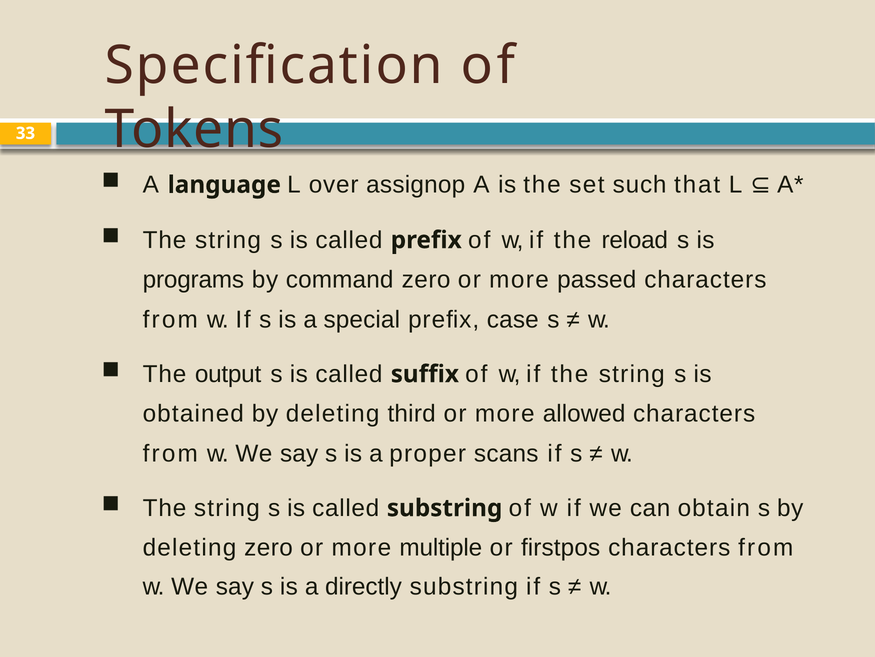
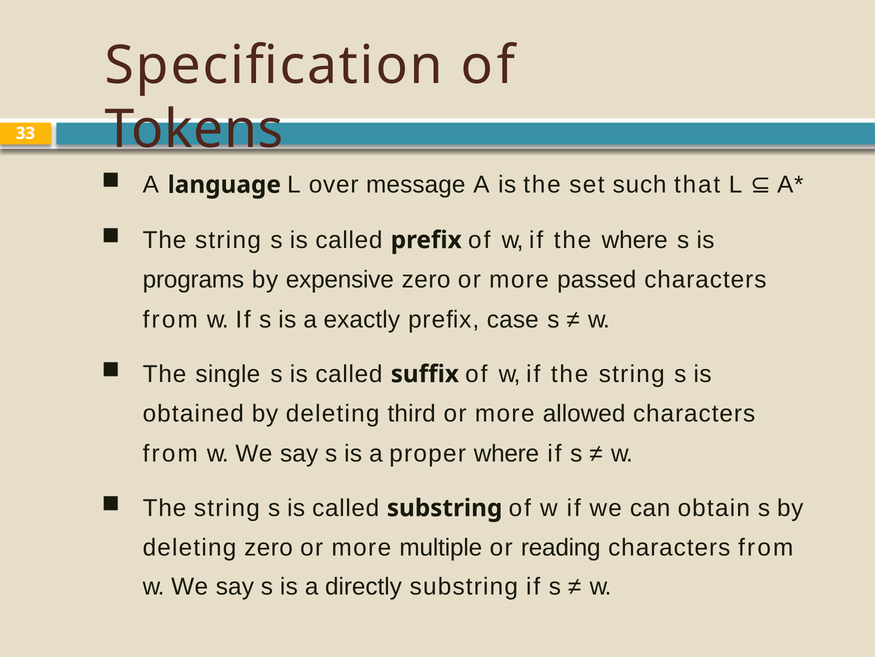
assignop: assignop -> message (416, 185)
the reload: reload -> where (635, 240)
command: command -> expensive (340, 280)
special: special -> exactly (362, 319)
output: output -> single (228, 374)
proper scans: scans -> where (506, 453)
ﬁrstpos: ﬁrstpos -> reading (561, 547)
